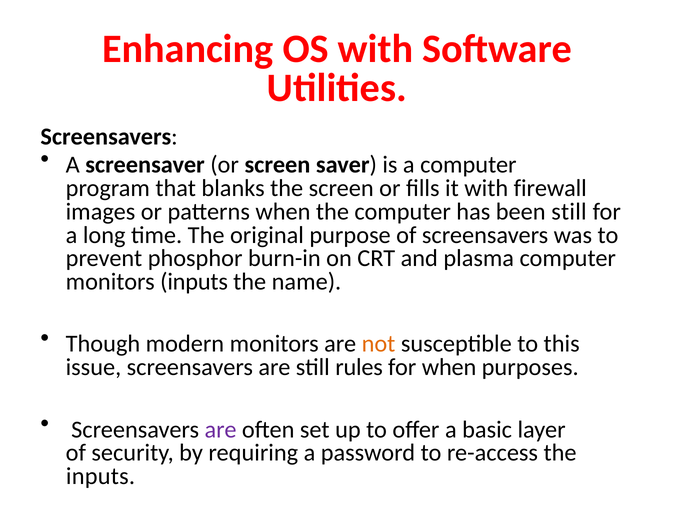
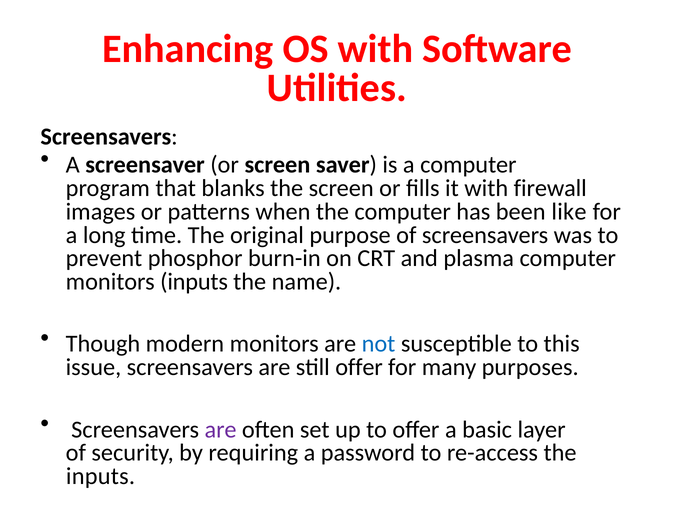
been still: still -> like (569, 211)
not colour: orange -> blue (379, 344)
still rules: rules -> offer (359, 367)
for when: when -> many (449, 367)
